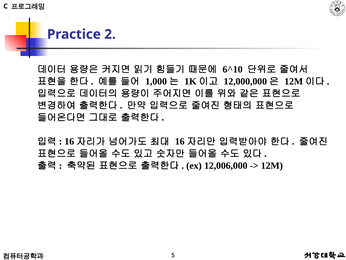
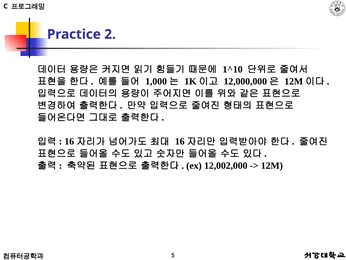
6^10: 6^10 -> 1^10 (233, 69)
12,006,000: 12,006,000 -> 12,002,000 (226, 165)
